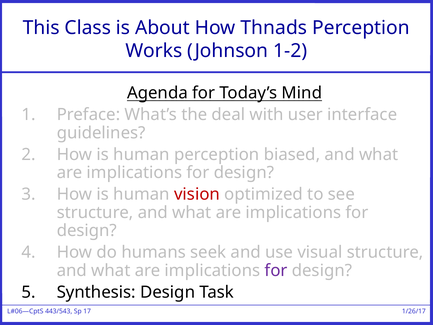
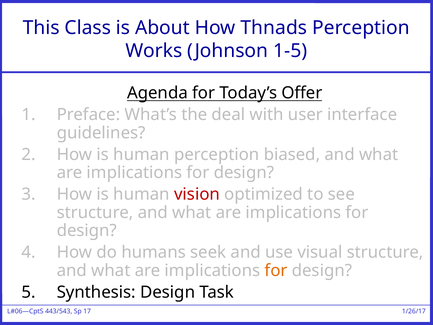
1-2: 1-2 -> 1-5 (290, 51)
Mind: Mind -> Offer (302, 93)
for colour: purple -> orange (276, 270)
